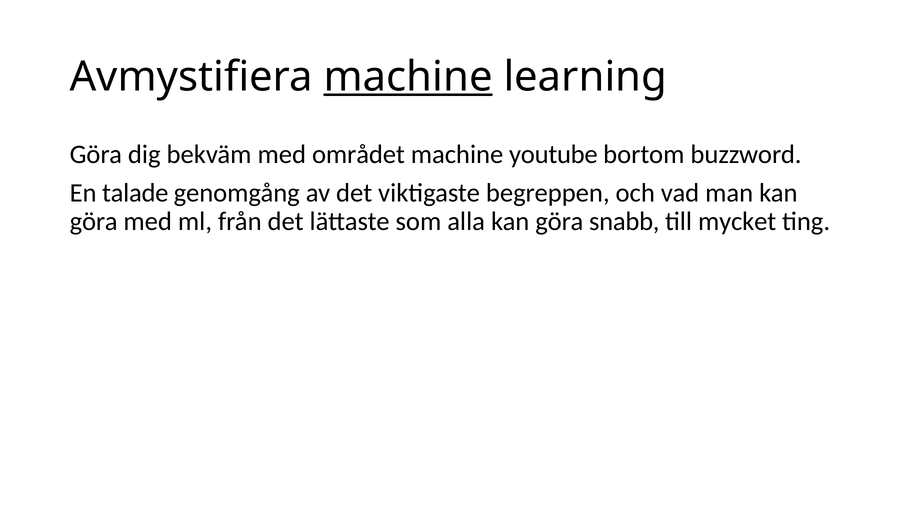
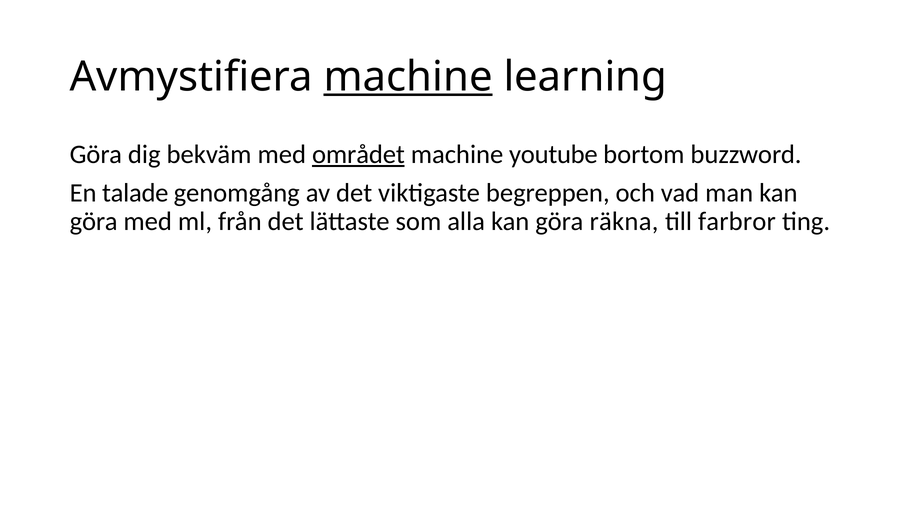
området underline: none -> present (358, 155)
snabb: snabb -> räkna (624, 222)
mycket: mycket -> farbror (737, 222)
